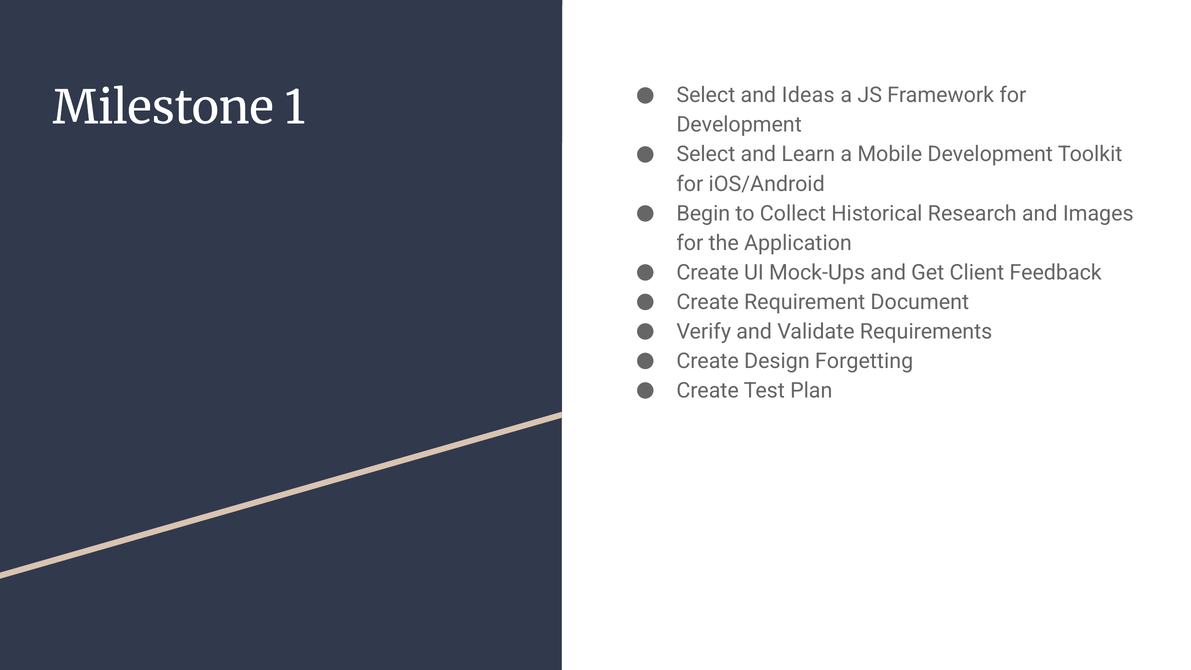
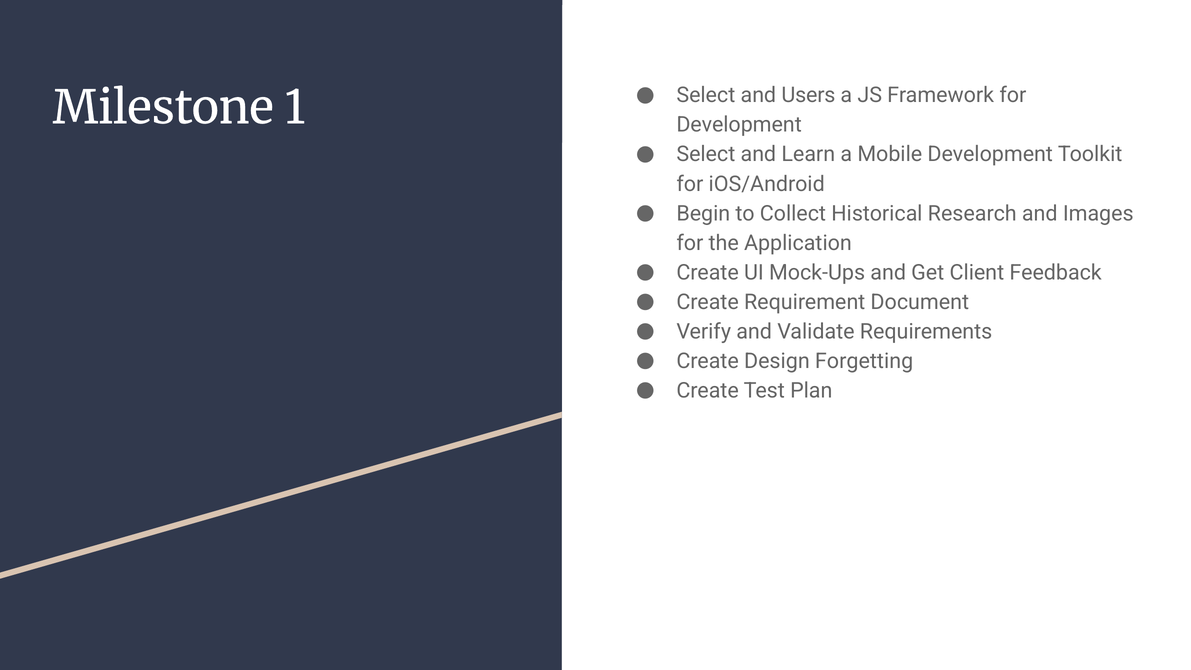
Ideas: Ideas -> Users (808, 95)
